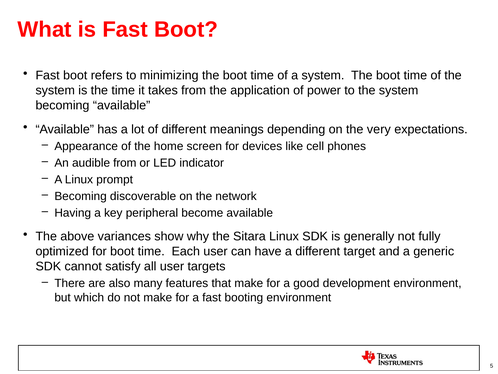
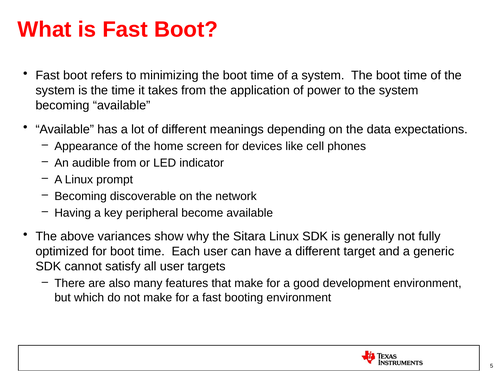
very: very -> data (379, 129)
